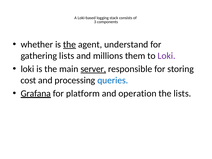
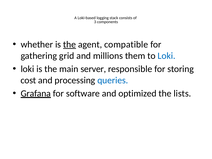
understand: understand -> compatible (126, 44)
gathering lists: lists -> grid (67, 56)
Loki colour: purple -> blue (167, 56)
server underline: present -> none (93, 69)
platform: platform -> software (83, 93)
operation: operation -> optimized (137, 93)
